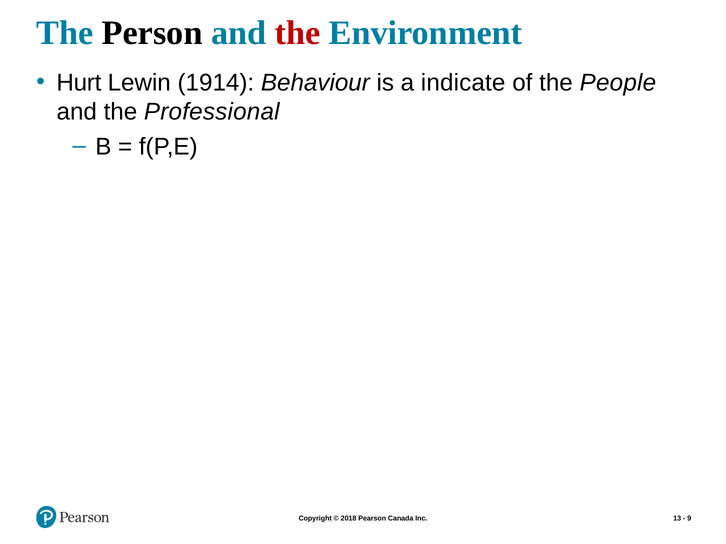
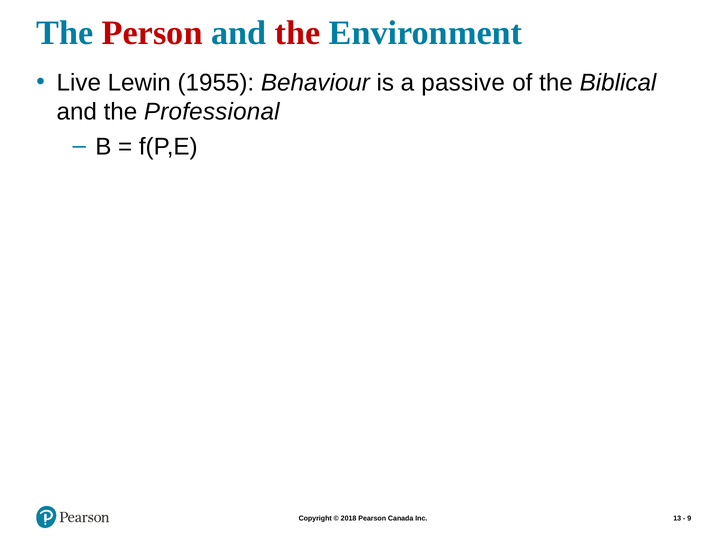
Person colour: black -> red (152, 33)
Hurt: Hurt -> Live (79, 83)
1914: 1914 -> 1955 (216, 83)
indicate: indicate -> passive (463, 83)
People: People -> Biblical (618, 83)
